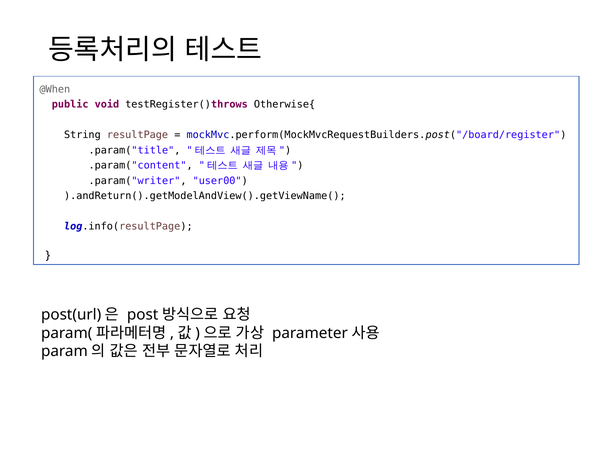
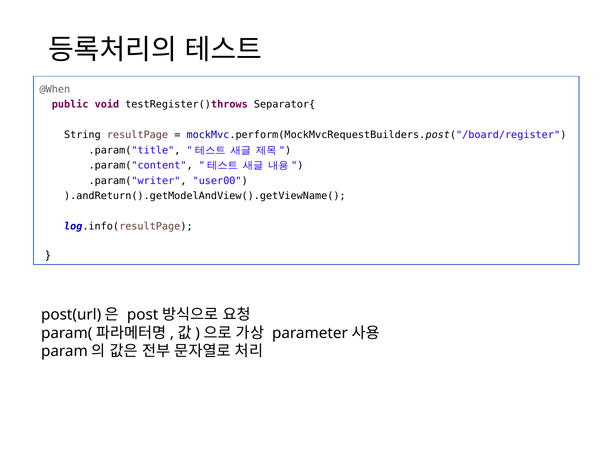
Otherwise{: Otherwise{ -> Separator{ (285, 105)
